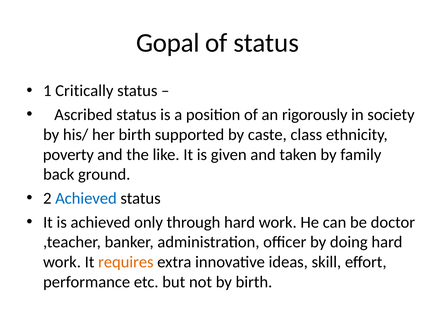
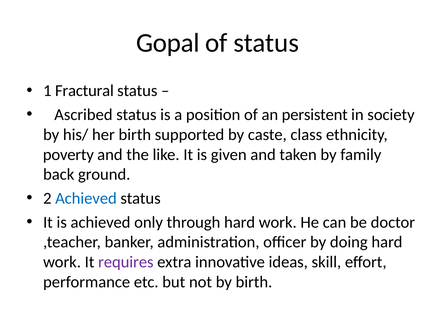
Critically: Critically -> Fractural (84, 91)
rigorously: rigorously -> persistent (315, 115)
requires colour: orange -> purple (126, 262)
